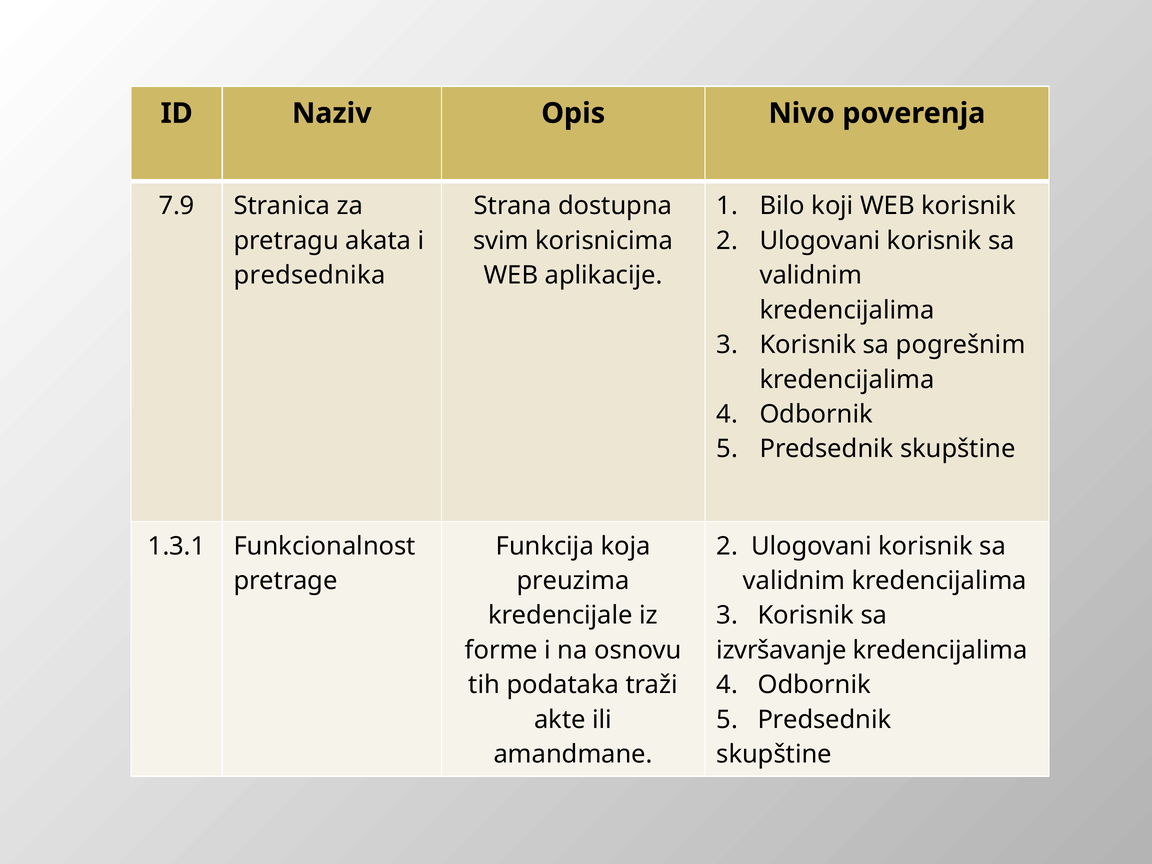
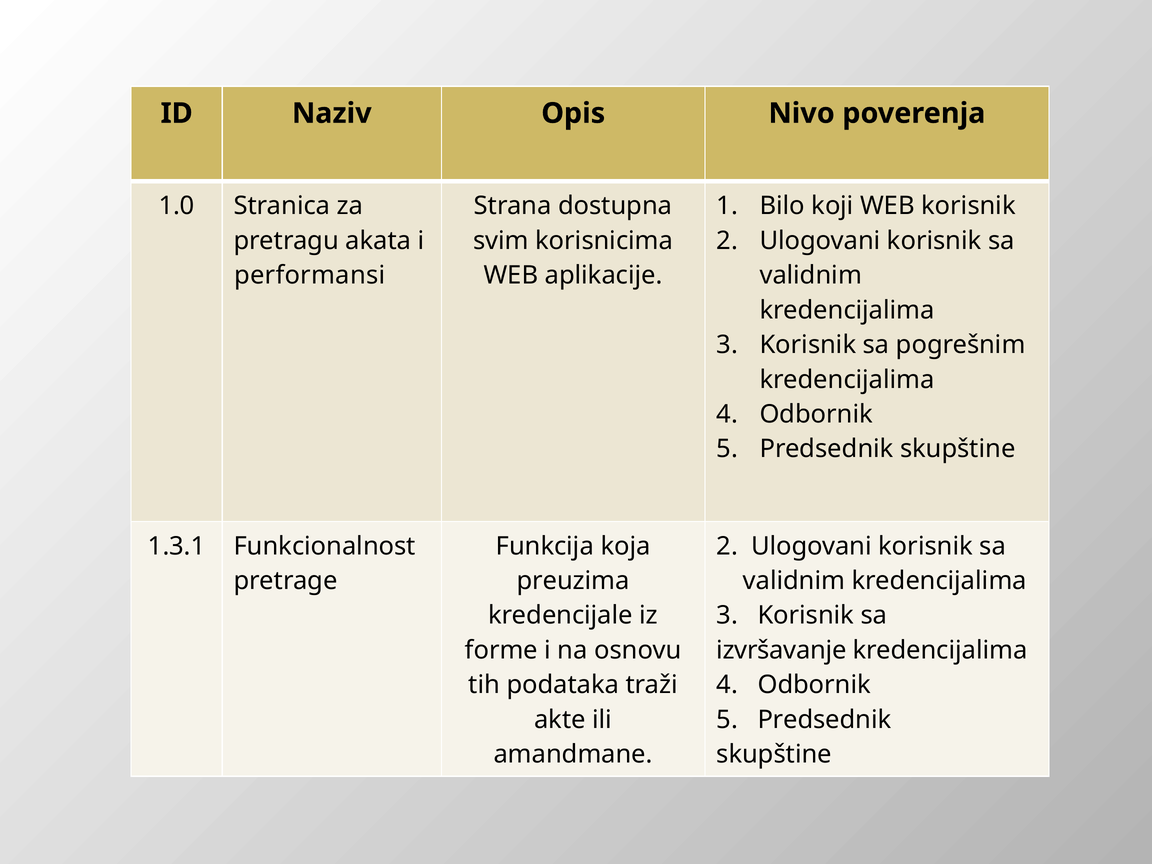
7.9: 7.9 -> 1.0 (177, 206)
predsednika: predsednika -> performansi (310, 275)
